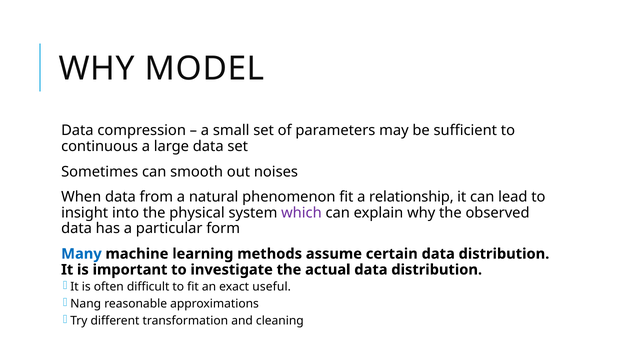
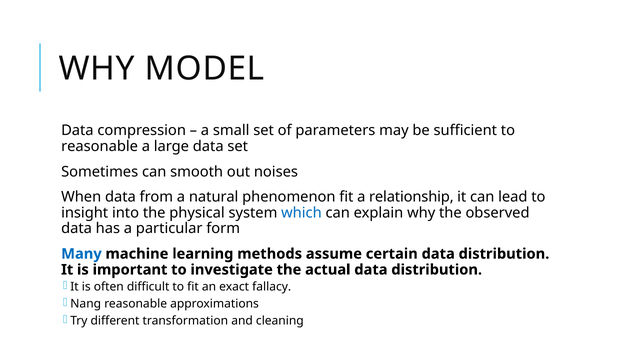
continuous: continuous -> reasonable (100, 146)
which colour: purple -> blue (301, 213)
useful: useful -> fallacy (272, 287)
